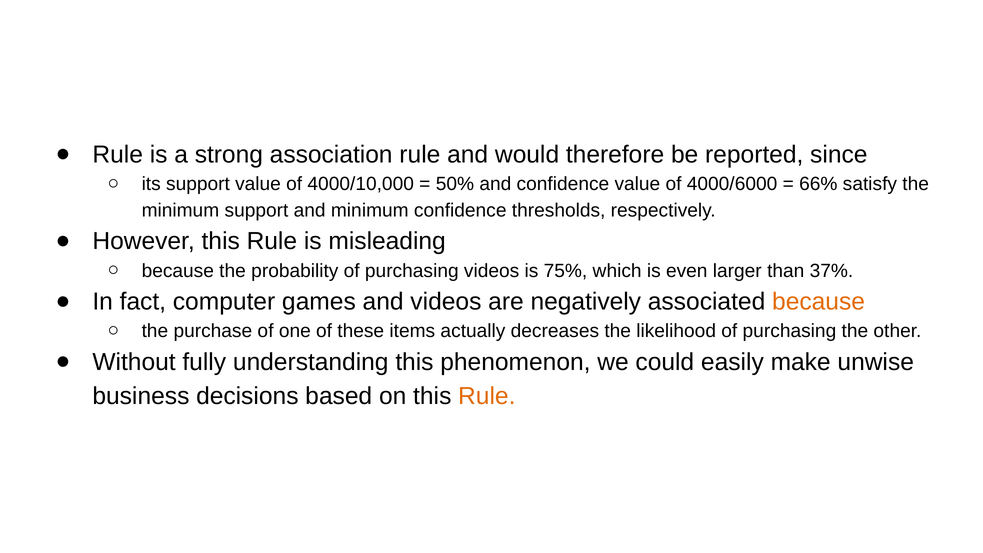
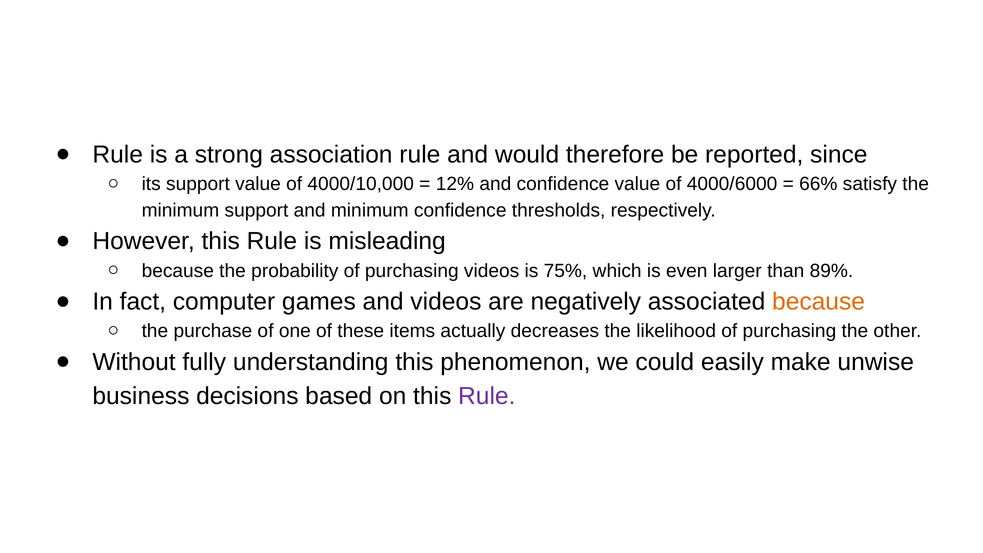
50%: 50% -> 12% (455, 184)
37%: 37% -> 89% (831, 271)
Rule colour: orange -> purple (487, 396)
